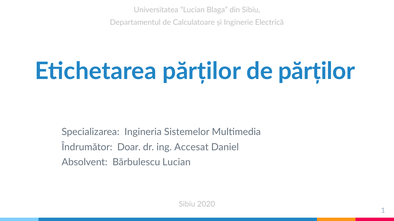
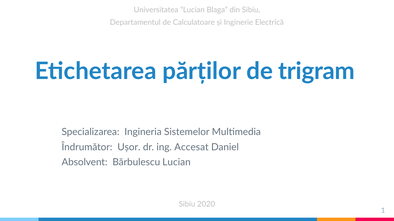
de părților: părților -> trigram (317, 71)
Doar: Doar -> Ușor (129, 147)
